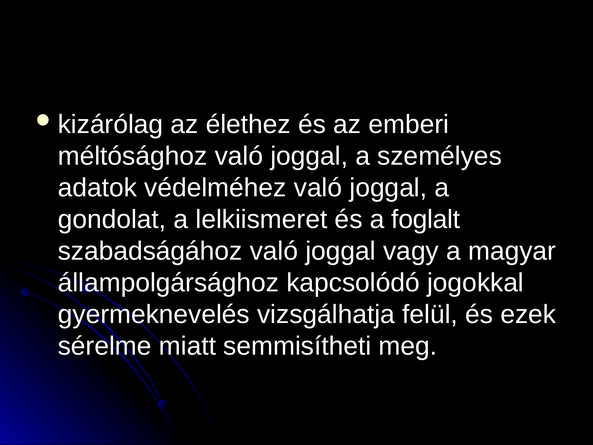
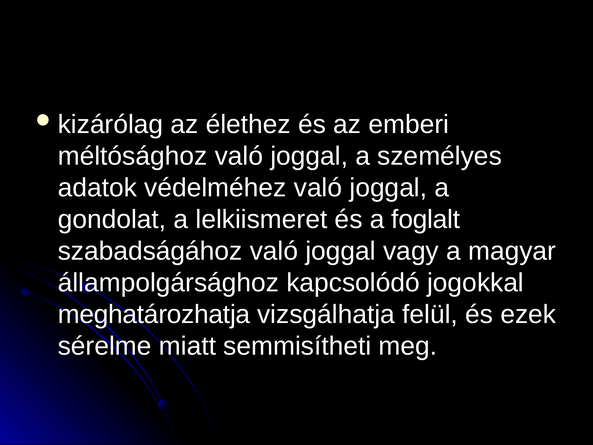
gyermeknevelés: gyermeknevelés -> meghatározhatja (154, 314)
